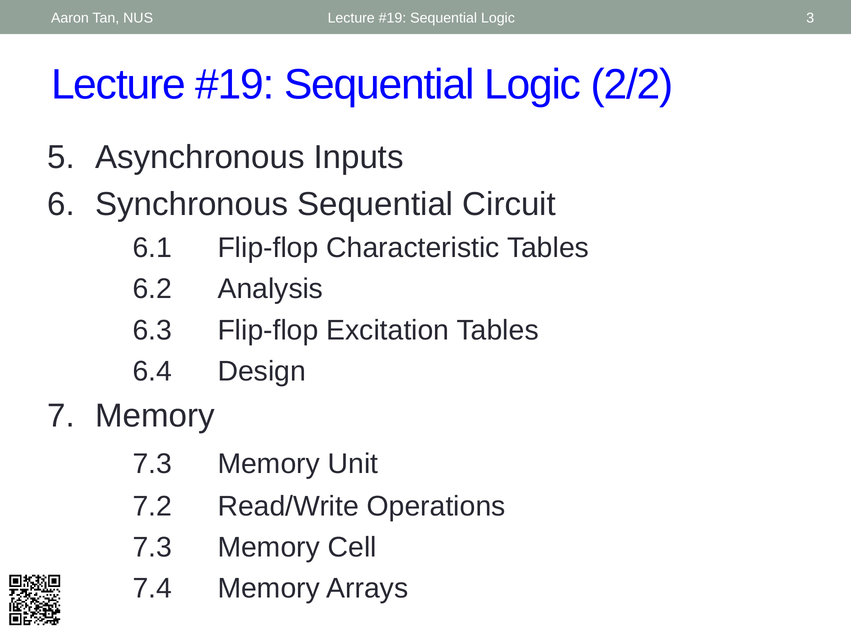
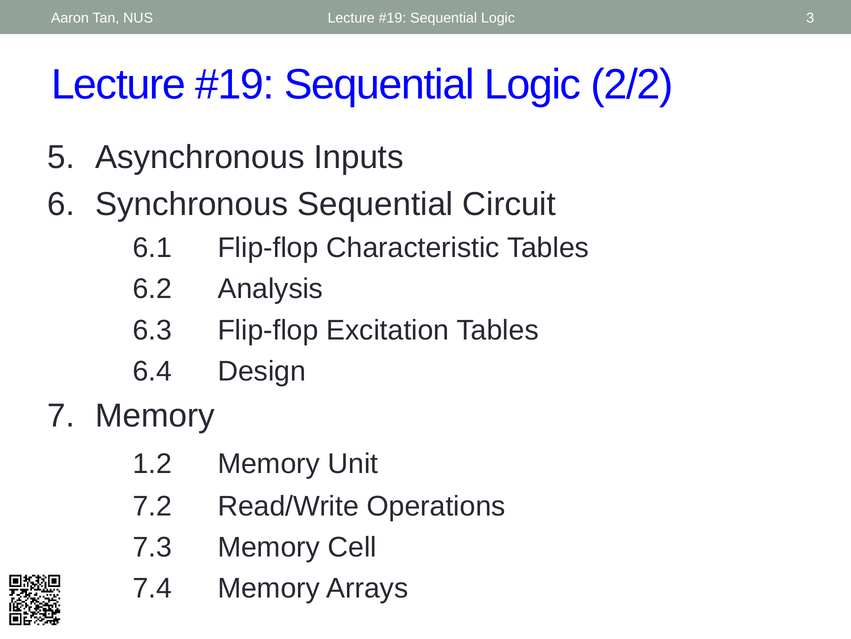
7.3: 7.3 -> 1.2 (152, 463)
